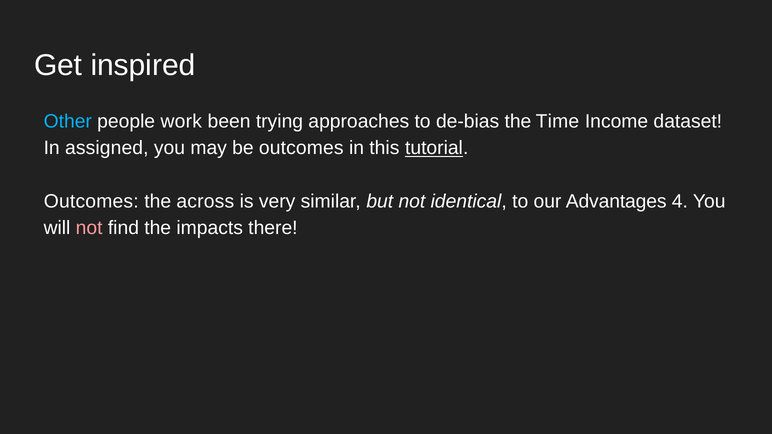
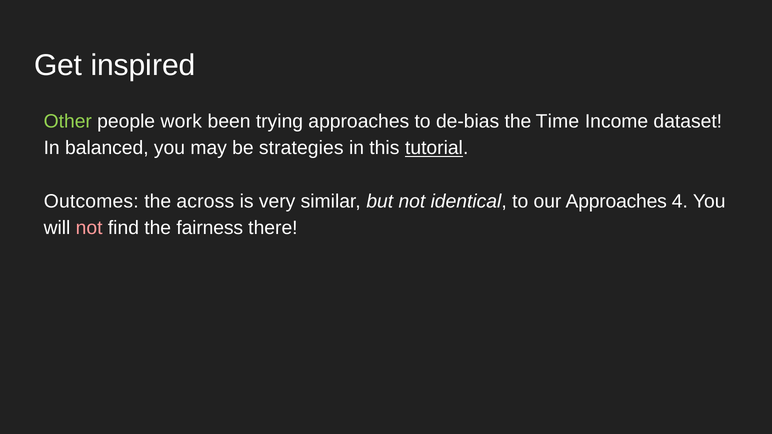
Other colour: light blue -> light green (68, 121)
assigned: assigned -> balanced (107, 148)
be outcomes: outcomes -> strategies (301, 148)
our Advantages: Advantages -> Approaches (616, 201)
impacts: impacts -> fairness (210, 228)
